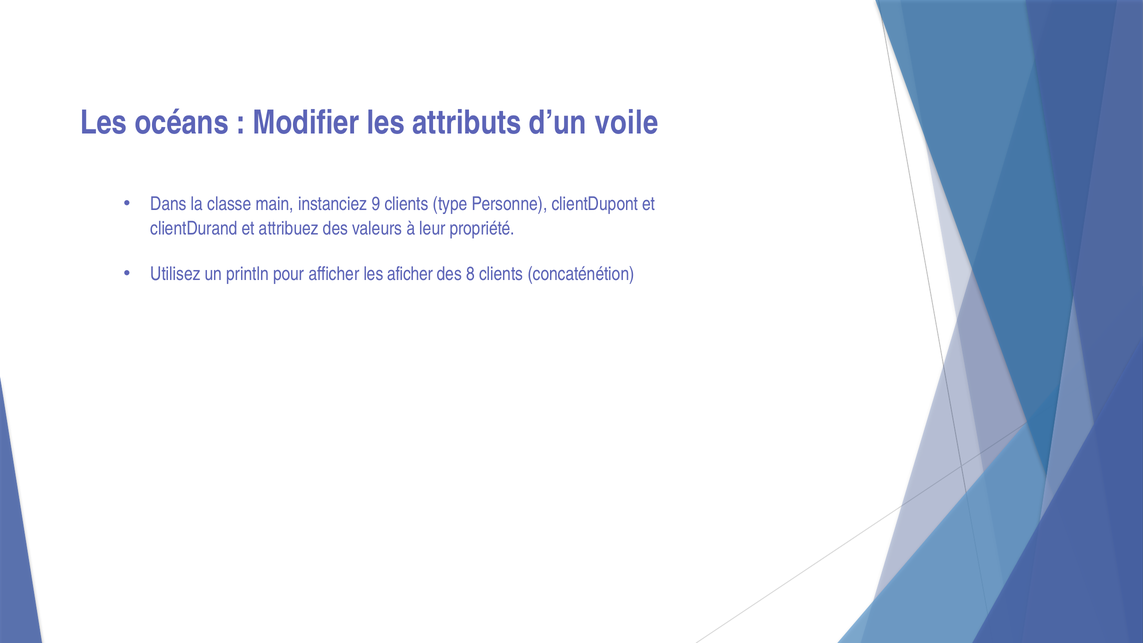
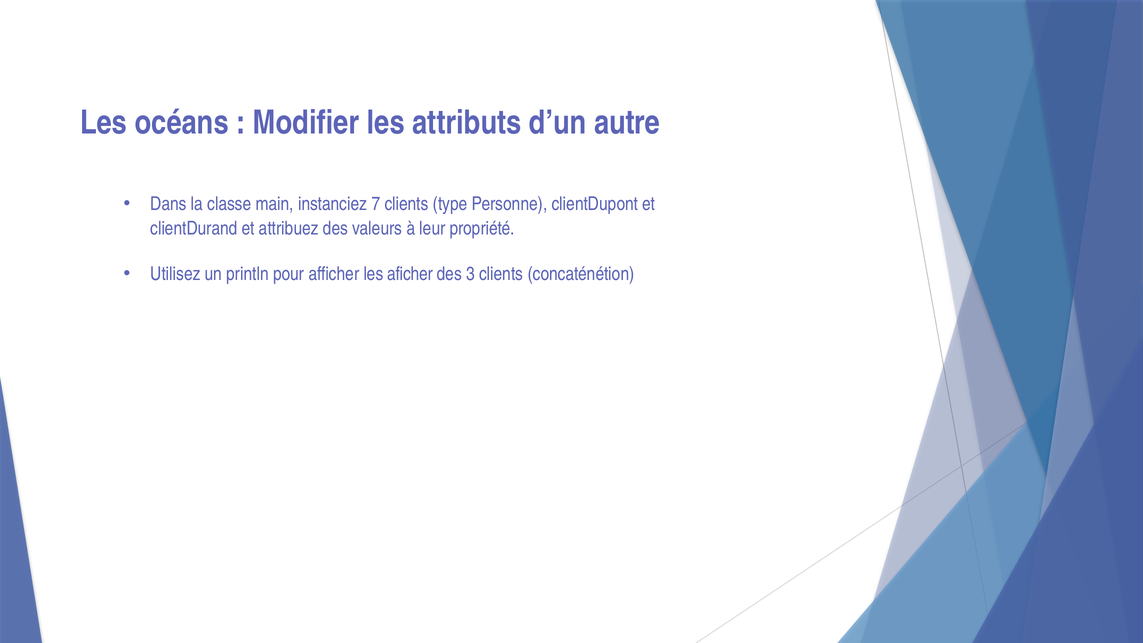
voile: voile -> autre (627, 123)
9: 9 -> 7 (376, 204)
8: 8 -> 3 (471, 274)
